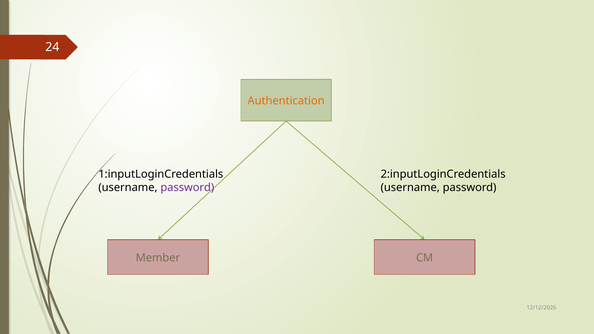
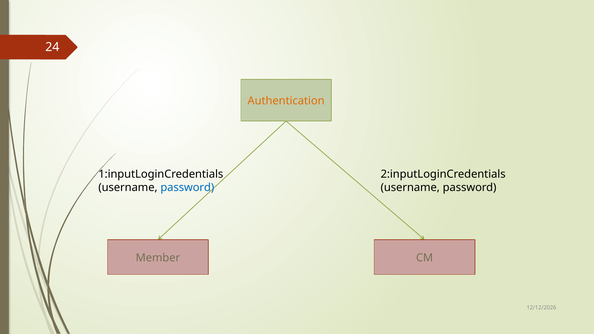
password colour: purple -> blue (187, 188)
